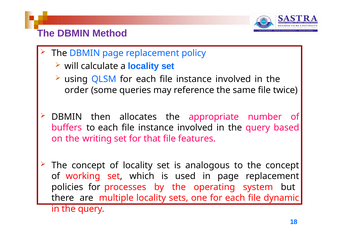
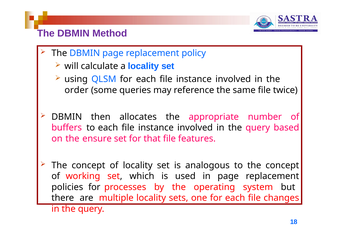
writing: writing -> ensure (97, 138)
dynamic: dynamic -> changes (281, 198)
